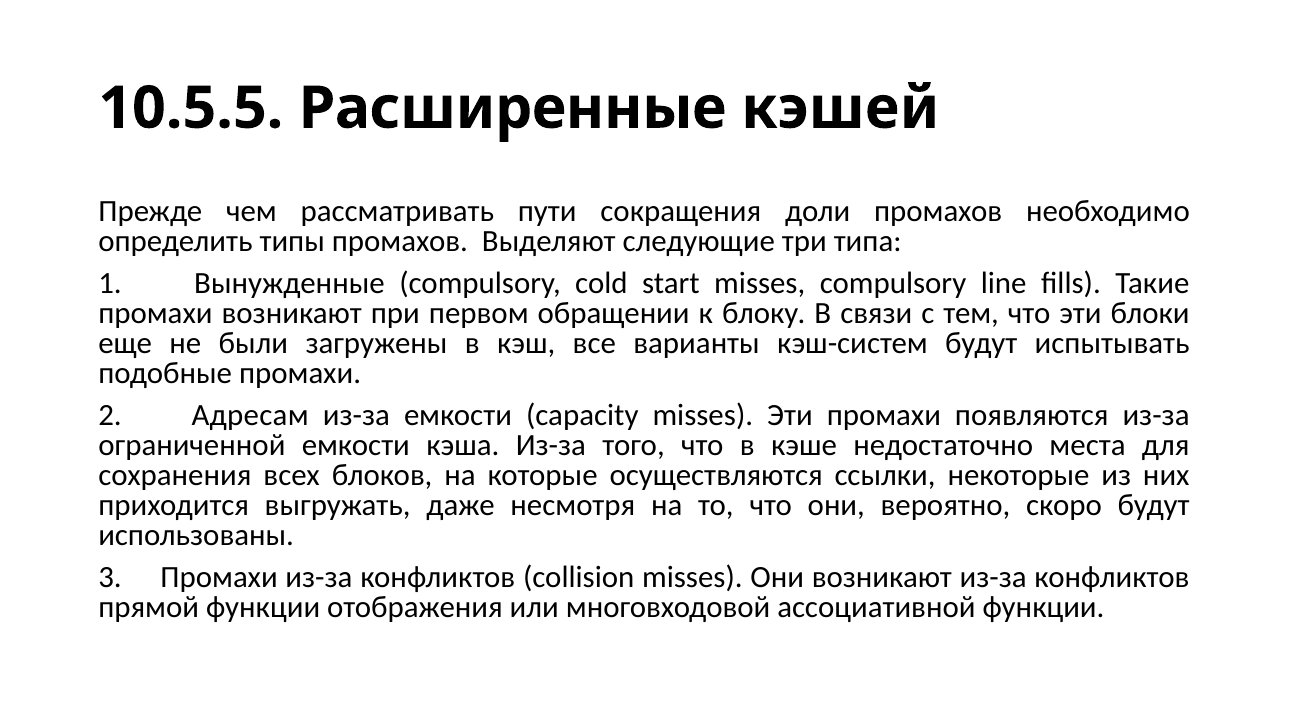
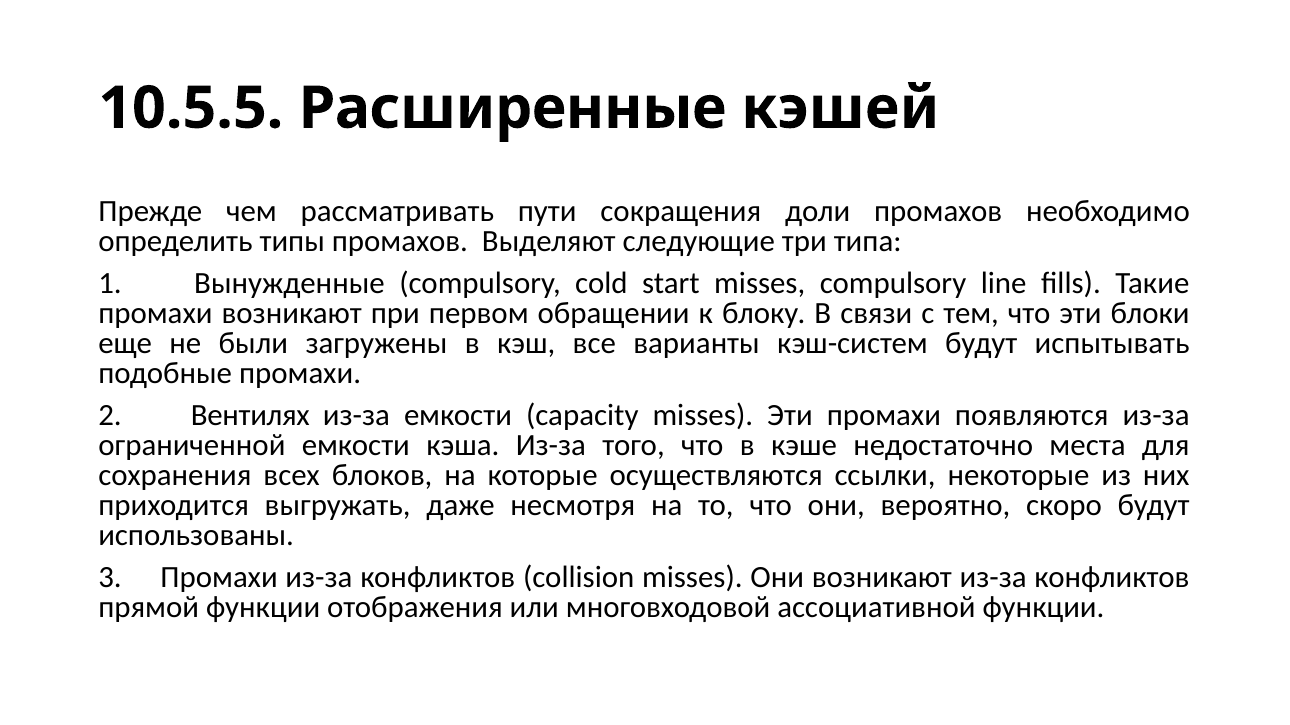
Адресам: Адресам -> Вентилях (250, 416)
